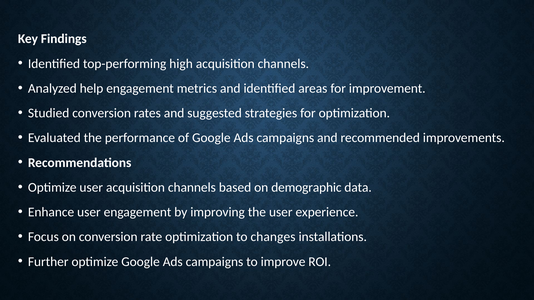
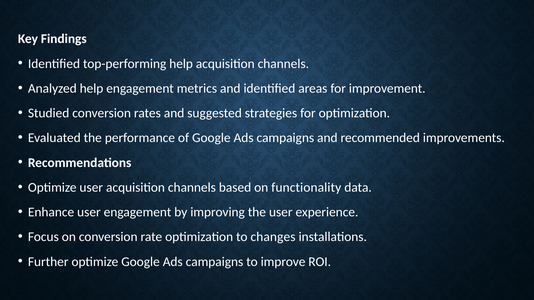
top-performing high: high -> help (181, 64)
demographic: demographic -> functionality (306, 188)
